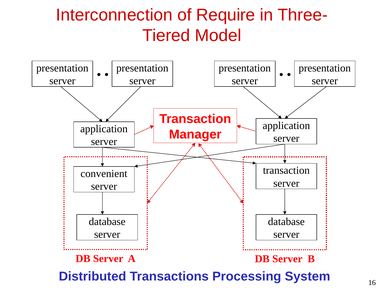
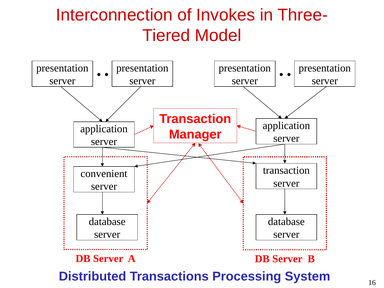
Require: Require -> Invokes (226, 15)
